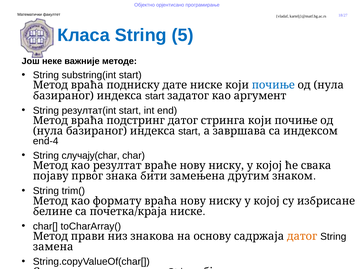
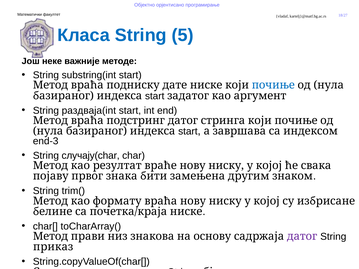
резултат(int: резултат(int -> раздваја(int (89, 111)
end-4: end-4 -> end-3 (46, 141)
датог colour: orange -> purple (302, 237)
замена: замена -> приказ (53, 247)
